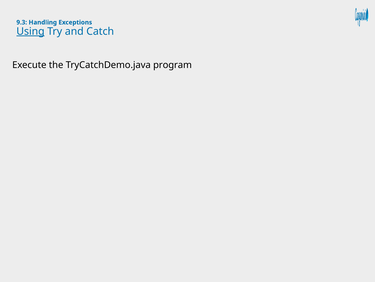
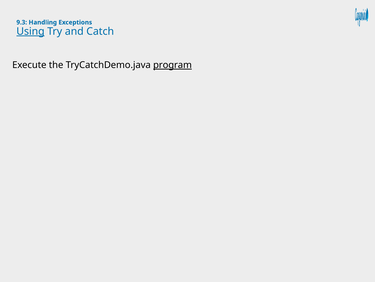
program underline: none -> present (172, 65)
